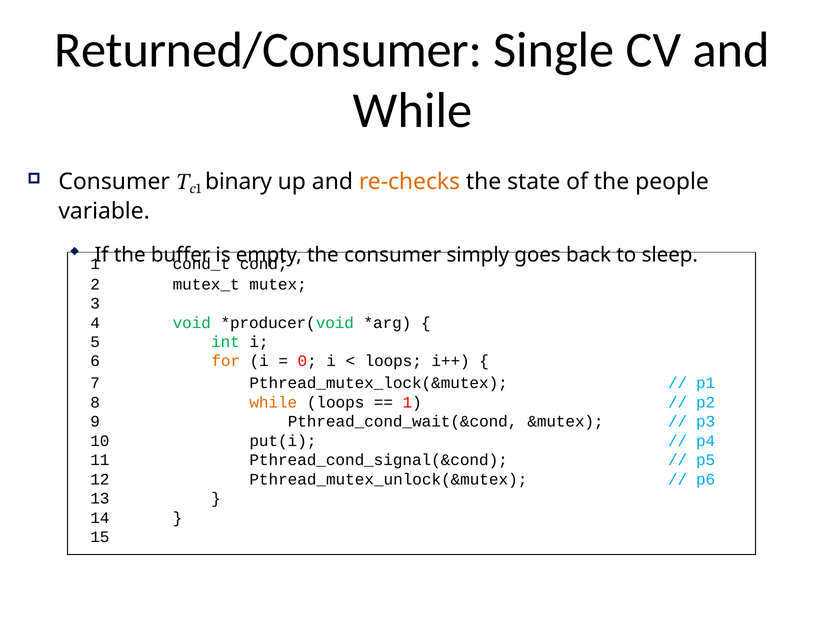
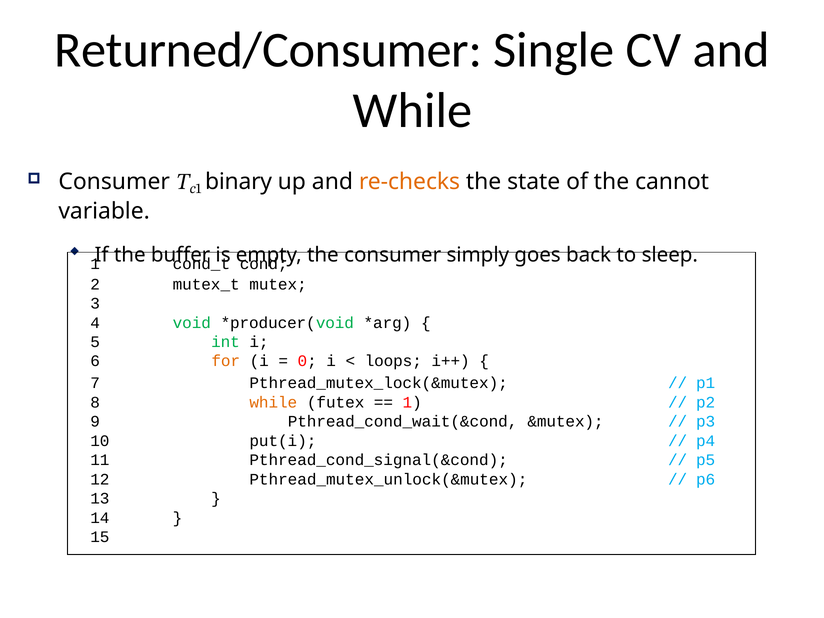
people: people -> cannot (672, 182)
while loops: loops -> futex (336, 402)
